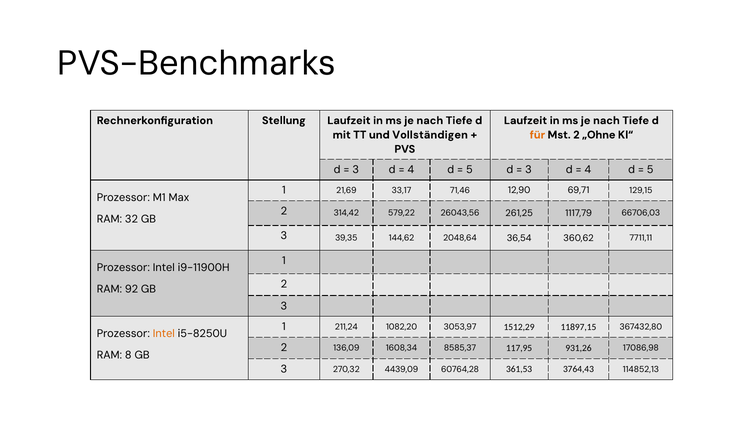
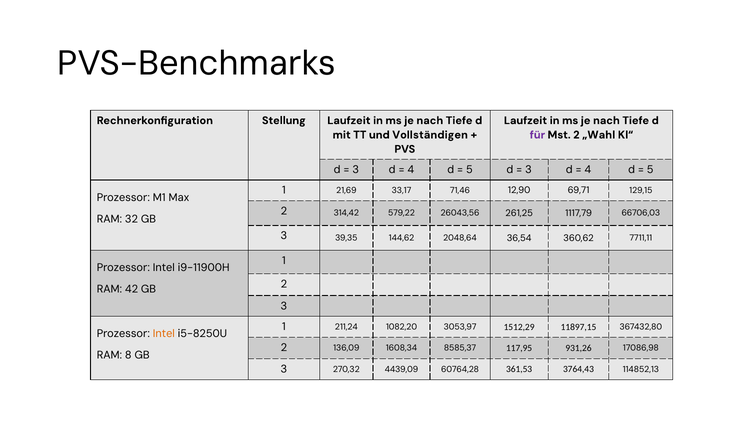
für colour: orange -> purple (537, 135)
„Ohne: „Ohne -> „Wahl (599, 135)
92: 92 -> 42 (132, 289)
